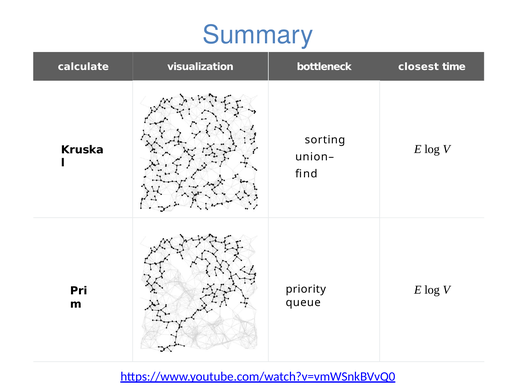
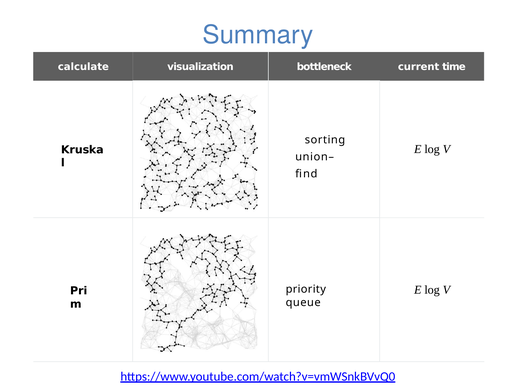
closest: closest -> current (419, 67)
